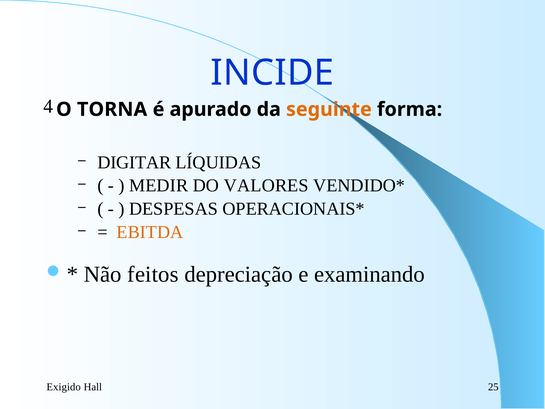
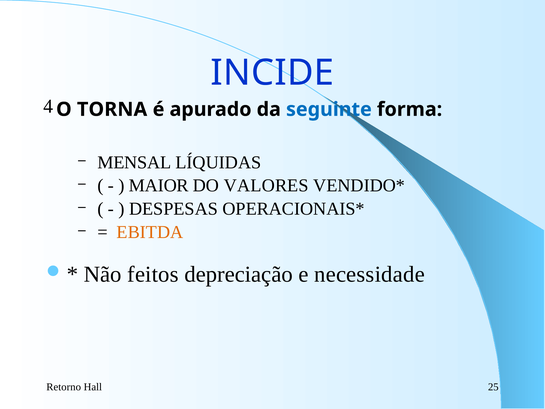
seguinte colour: orange -> blue (329, 109)
DIGITAR: DIGITAR -> MENSAL (134, 162)
MEDIR: MEDIR -> MAIOR (159, 186)
examinando: examinando -> necessidade (369, 274)
Exigido: Exigido -> Retorno (64, 387)
